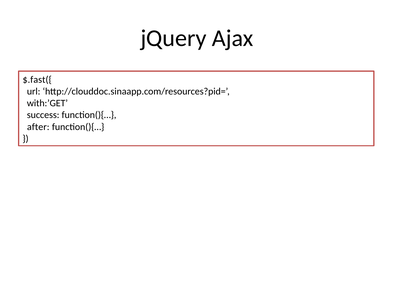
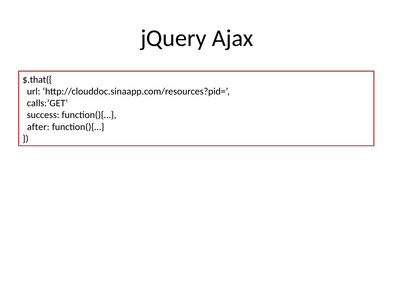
$.fast({: $.fast({ -> $.that({ (37, 80)
with:’GET: with:’GET -> calls:’GET (47, 103)
